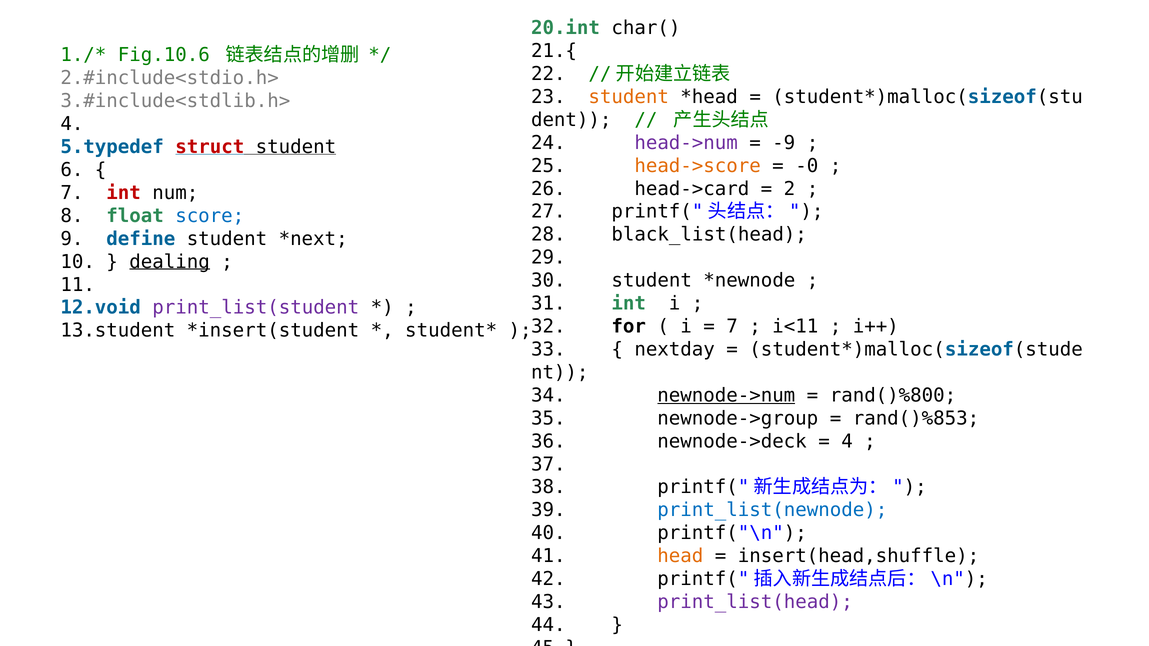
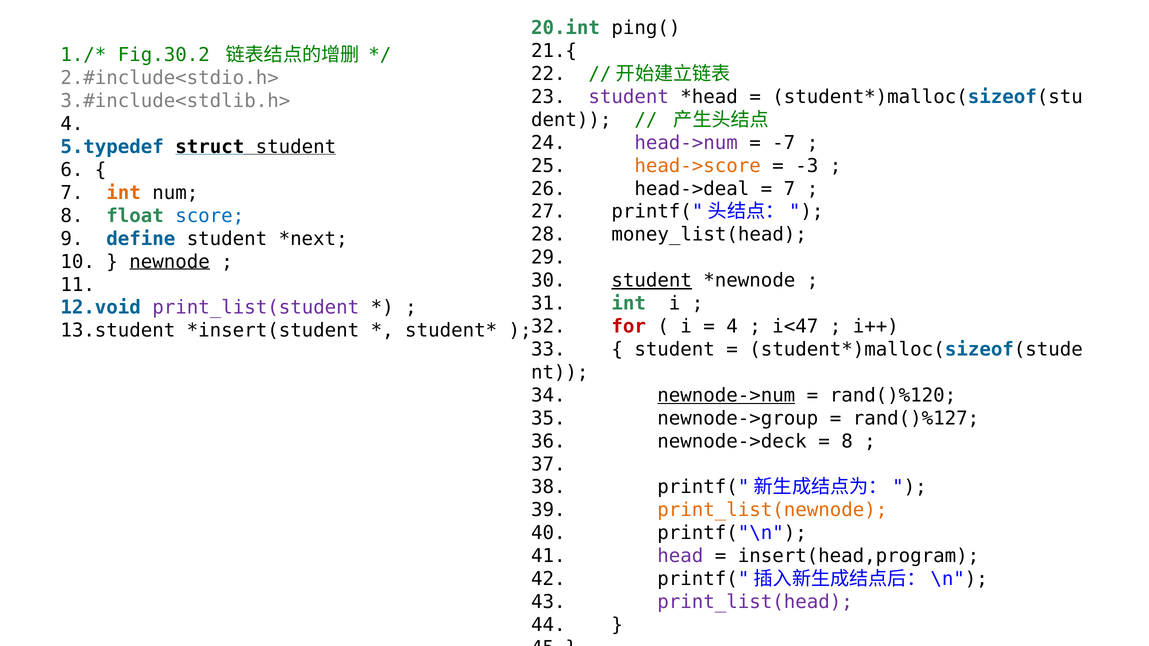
char(: char( -> ping( (646, 28)
Fig.10.6: Fig.10.6 -> Fig.30.2 (164, 55)
student colour: orange -> purple (629, 97)
-9: -9 -> -7 (784, 143)
struct colour: red -> black (210, 147)
-0: -0 -> -3 (807, 166)
head->card: head->card -> head->deal (692, 189)
2: 2 -> 7 (789, 189)
int colour: red -> orange (124, 193)
black_list(head: black_list(head -> money_list(head (709, 235)
dealing: dealing -> newnode (170, 262)
student underline: none -> present (652, 281)
for colour: black -> red (629, 327)
7: 7 -> 4 (732, 327)
i<11: i<11 -> i<47 (795, 327)
nextday: nextday -> student (675, 350)
rand()%800: rand()%800 -> rand()%120 (893, 396)
rand()%853: rand()%853 -> rand()%127 (916, 418)
4: 4 -> 8 (847, 441)
print_list(newnode colour: blue -> orange (772, 510)
head colour: orange -> purple (680, 556)
insert(head,shuffle: insert(head,shuffle -> insert(head,program (858, 556)
